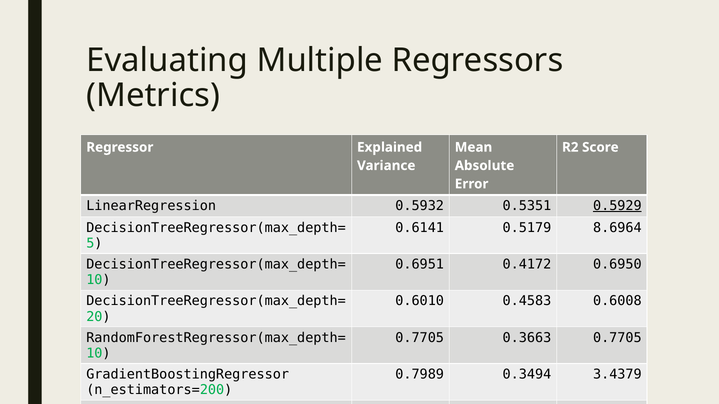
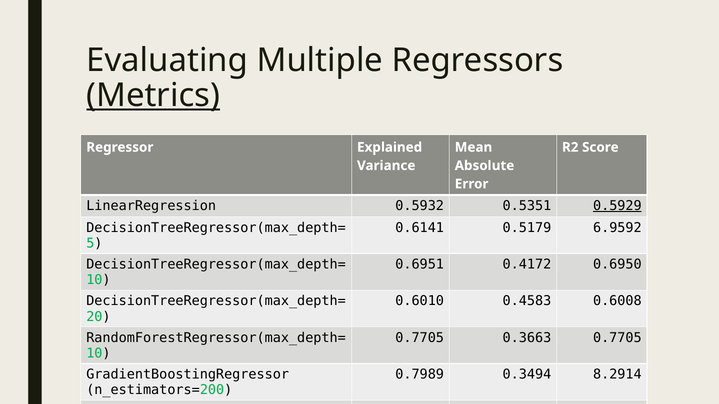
Metrics underline: none -> present (153, 96)
8.6964: 8.6964 -> 6.9592 (617, 228)
3.4379: 3.4379 -> 8.2914 (617, 375)
